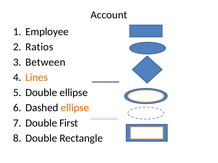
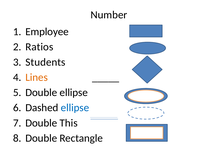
Account: Account -> Number (109, 15)
Between: Between -> Students (45, 62)
ellipse colour: orange -> blue (75, 108)
First: First -> This (69, 123)
